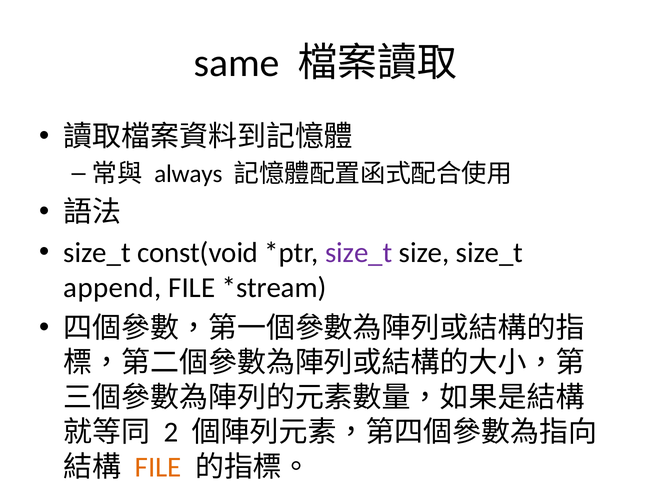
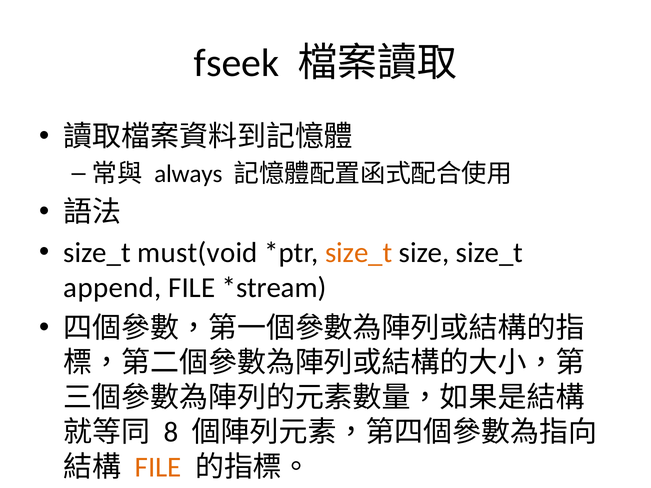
same: same -> fseek (237, 63)
const(void: const(void -> must(void (197, 253)
size_t colour: purple -> orange (359, 253)
2: 2 -> 8 (171, 433)
